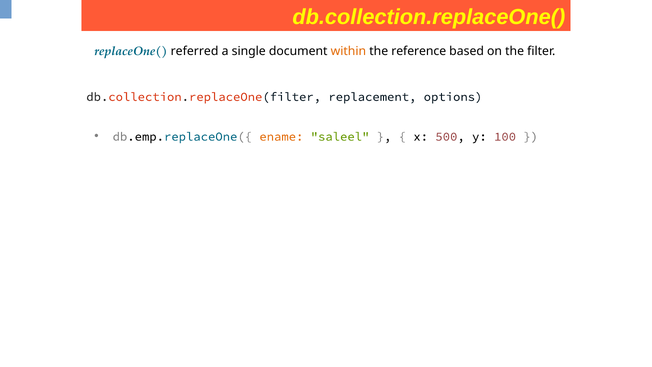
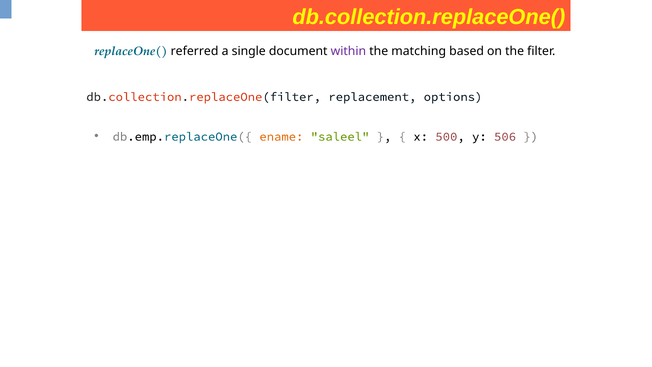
within colour: orange -> purple (348, 51)
reference: reference -> matching (419, 51)
100: 100 -> 506 (505, 137)
